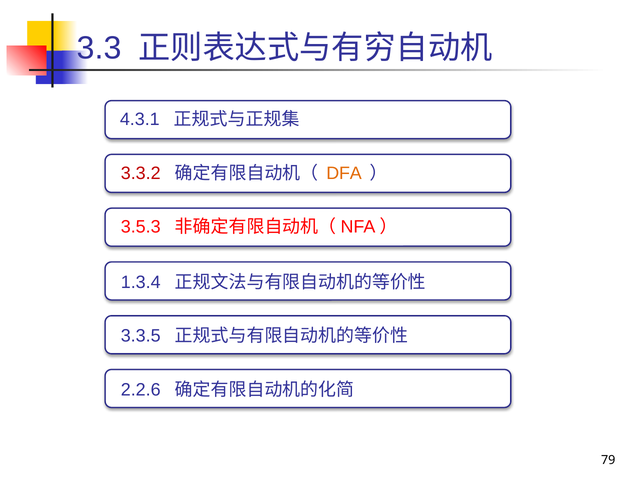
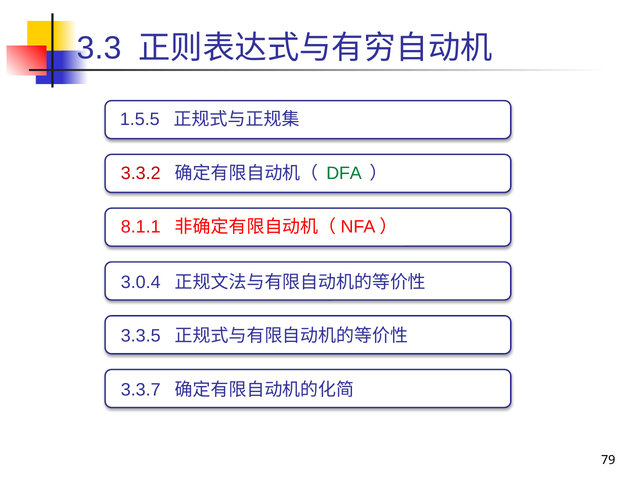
4.3.1: 4.3.1 -> 1.5.5 (140, 120)
DFA colour: orange -> green (344, 173)
3.5.3: 3.5.3 -> 8.1.1 (141, 227)
1.3.4: 1.3.4 -> 3.0.4 (141, 282)
2.2.6: 2.2.6 -> 3.3.7 (141, 390)
